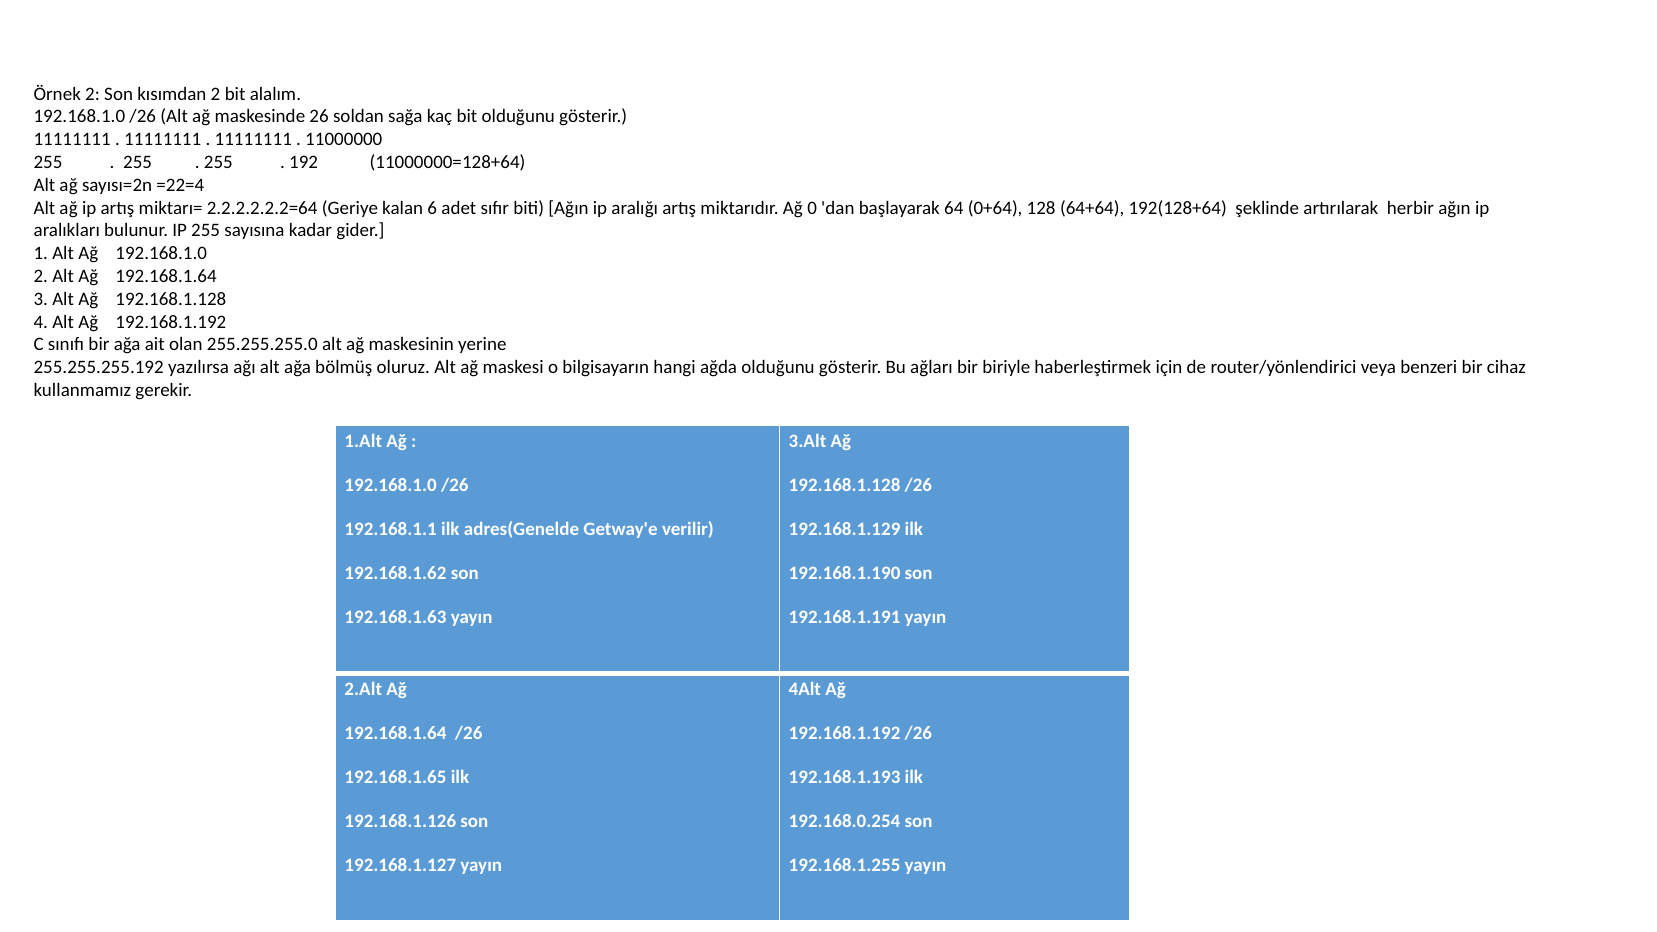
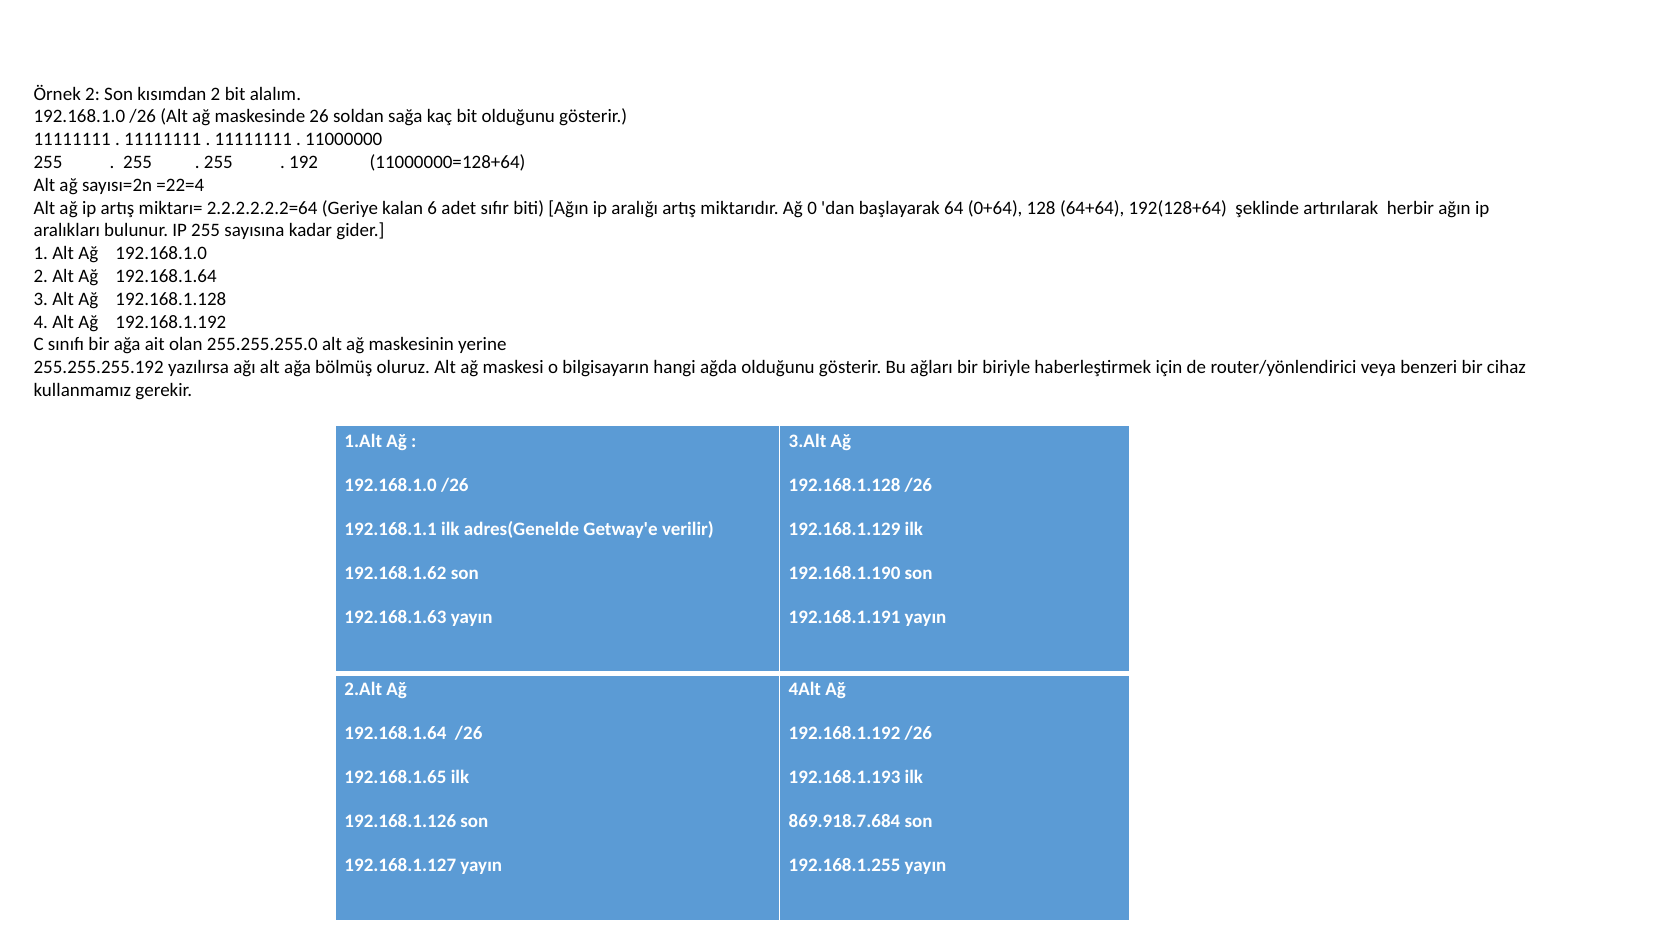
192.168.0.254: 192.168.0.254 -> 869.918.7.684 (845, 821)
